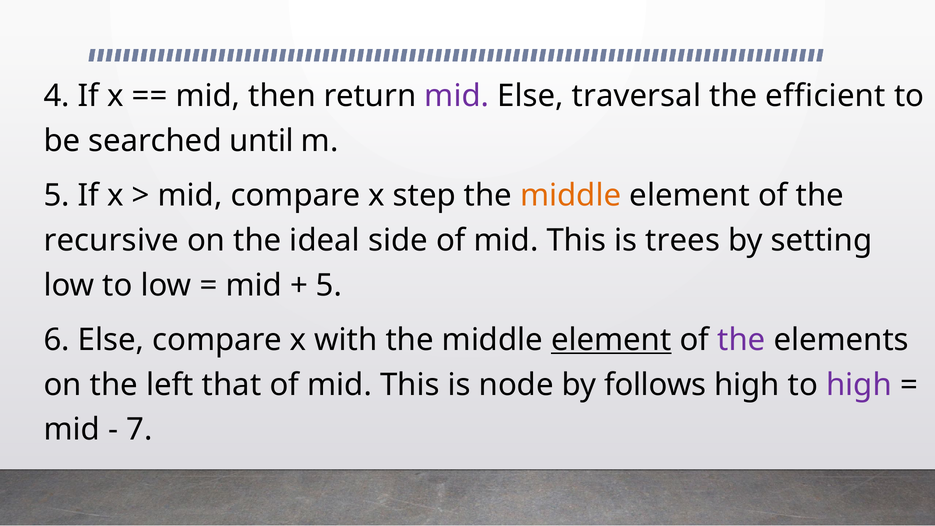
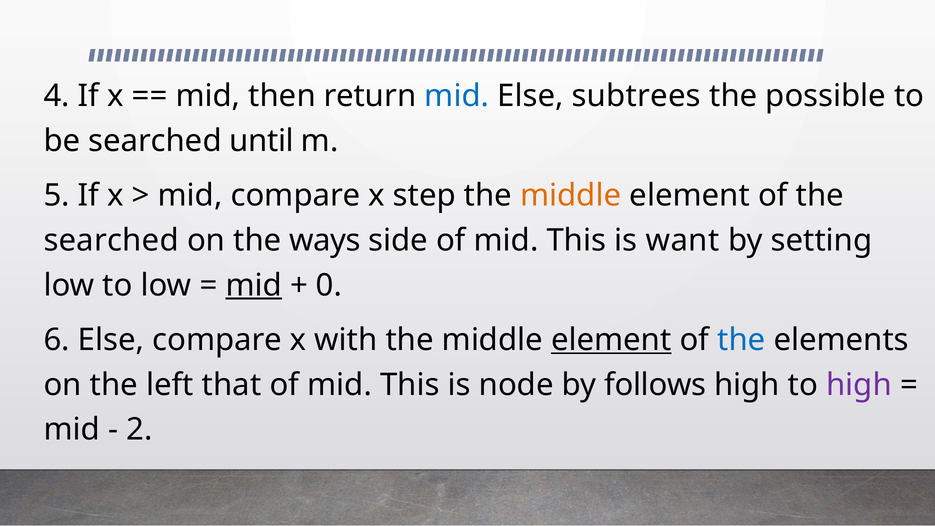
mid colour: purple -> blue (457, 96)
traversal: traversal -> subtrees (636, 96)
efficient: efficient -> possible (826, 96)
recursive: recursive -> searched (111, 240)
ideal: ideal -> ways (325, 240)
trees: trees -> want (683, 240)
mid underline: none -> present (254, 285)
5: 5 -> 0 (329, 285)
the colour: purple -> blue (741, 340)
7: 7 -> 2 (139, 430)
